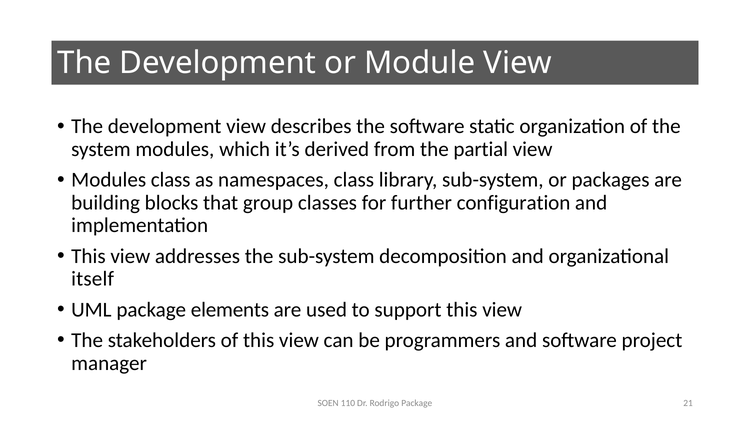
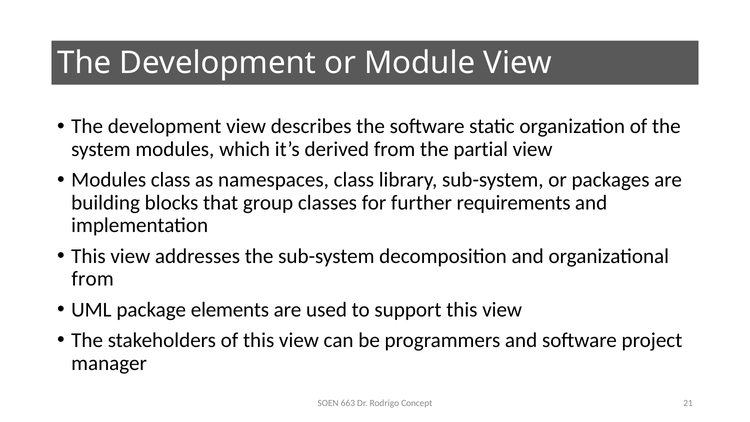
configuration: configuration -> requirements (514, 203)
itself: itself -> from (93, 279)
110: 110 -> 663 (348, 403)
Rodrigo Package: Package -> Concept (417, 403)
